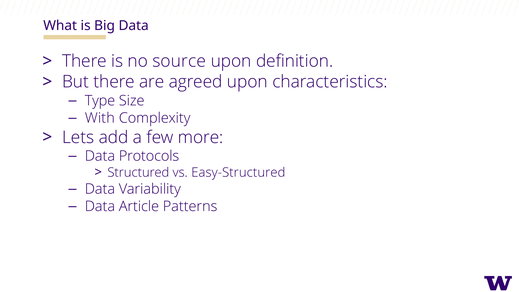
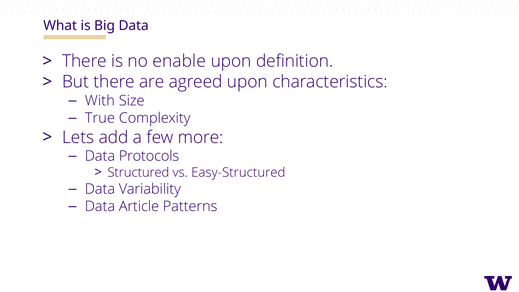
source: source -> enable (179, 61)
Type: Type -> With (100, 101)
With: With -> True (100, 118)
